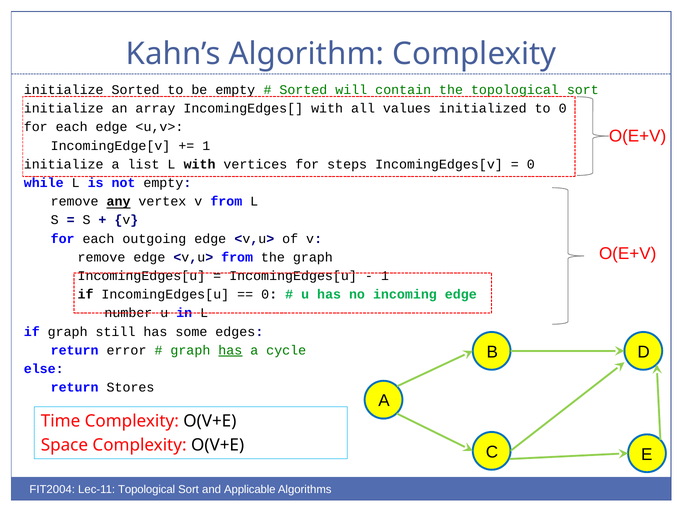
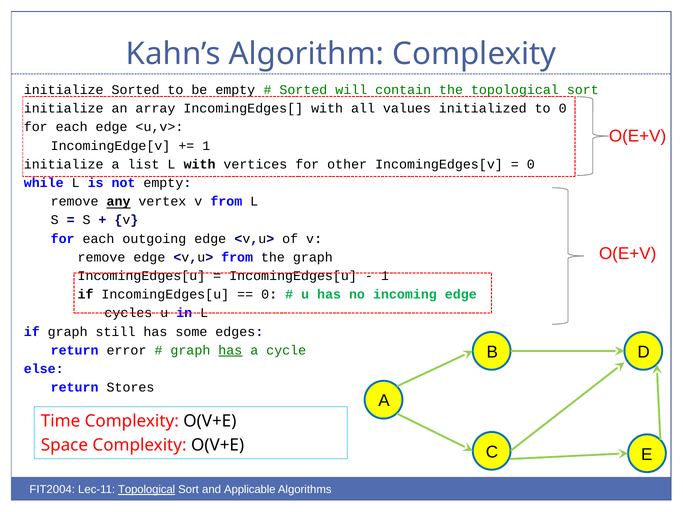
steps: steps -> other (347, 164)
number: number -> cycles (128, 313)
Topological underline: none -> present (147, 490)
